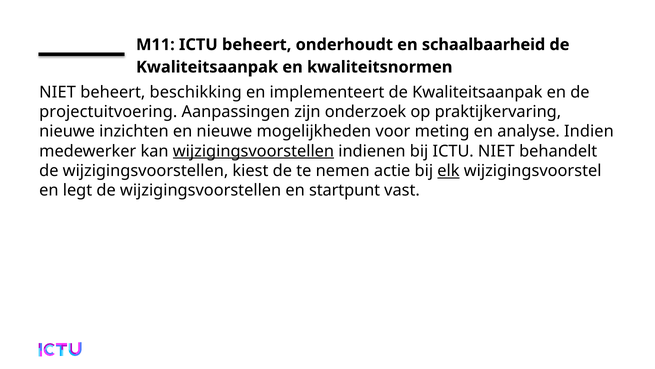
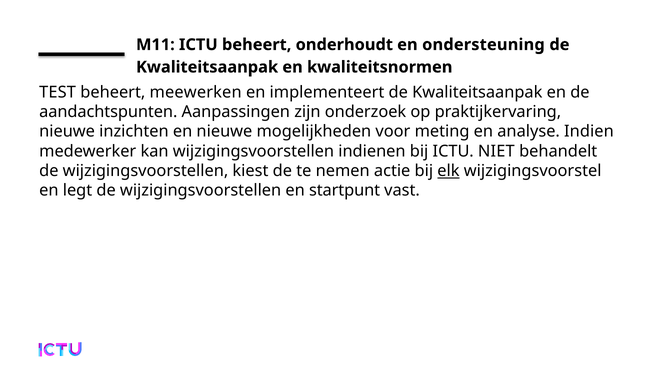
schaalbaarheid: schaalbaarheid -> ondersteuning (483, 45)
NIET: NIET -> TEST (58, 92)
beschikking: beschikking -> meewerken (196, 92)
projectuitvoering: projectuitvoering -> aandachtspunten (108, 112)
wijzigingsvoorstellen underline: present -> none (253, 151)
